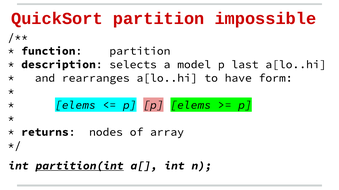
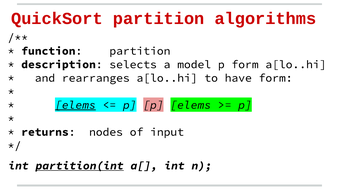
impossible: impossible -> algorithms (265, 19)
p last: last -> form (245, 65)
elems underline: none -> present (75, 105)
array: array -> input (167, 132)
